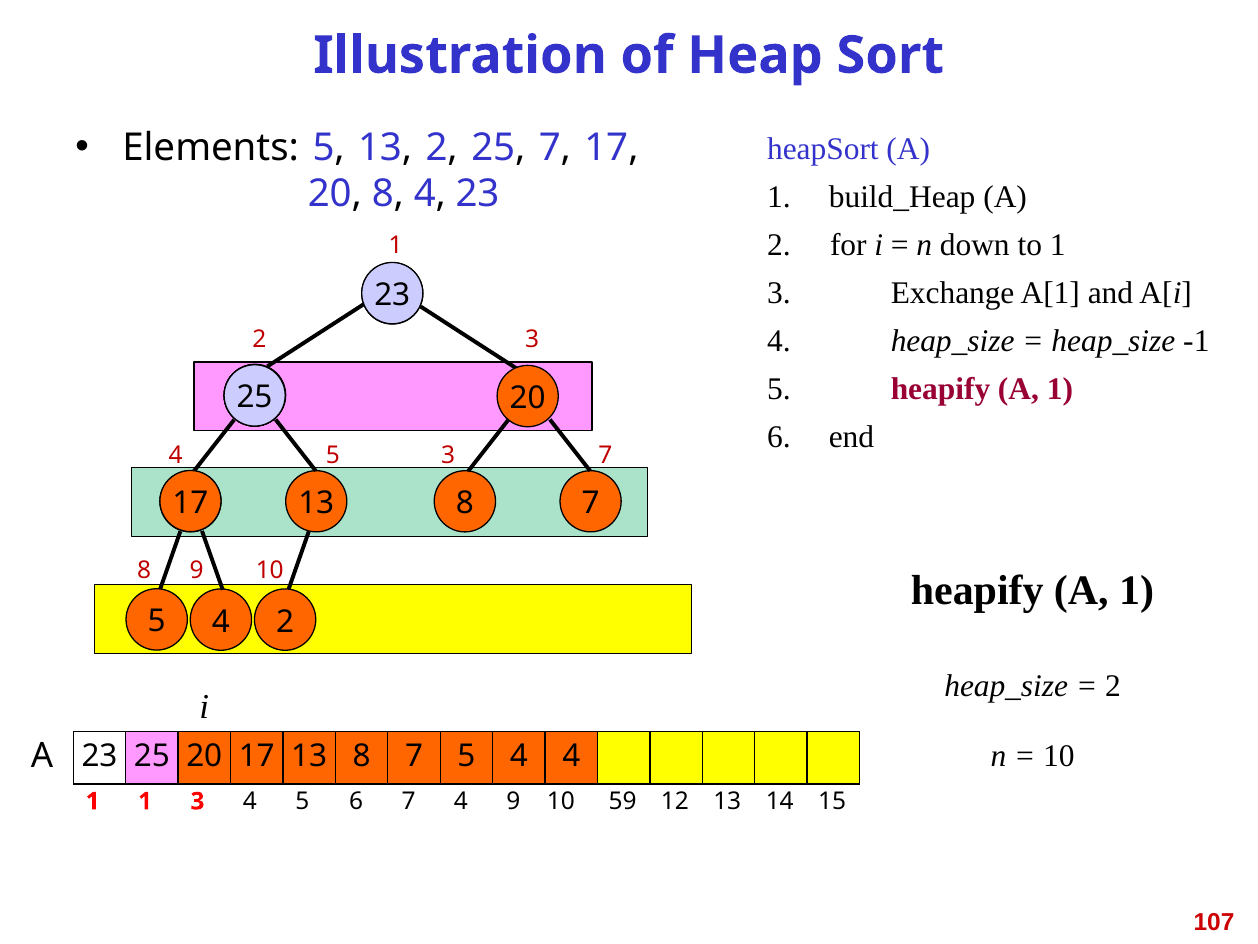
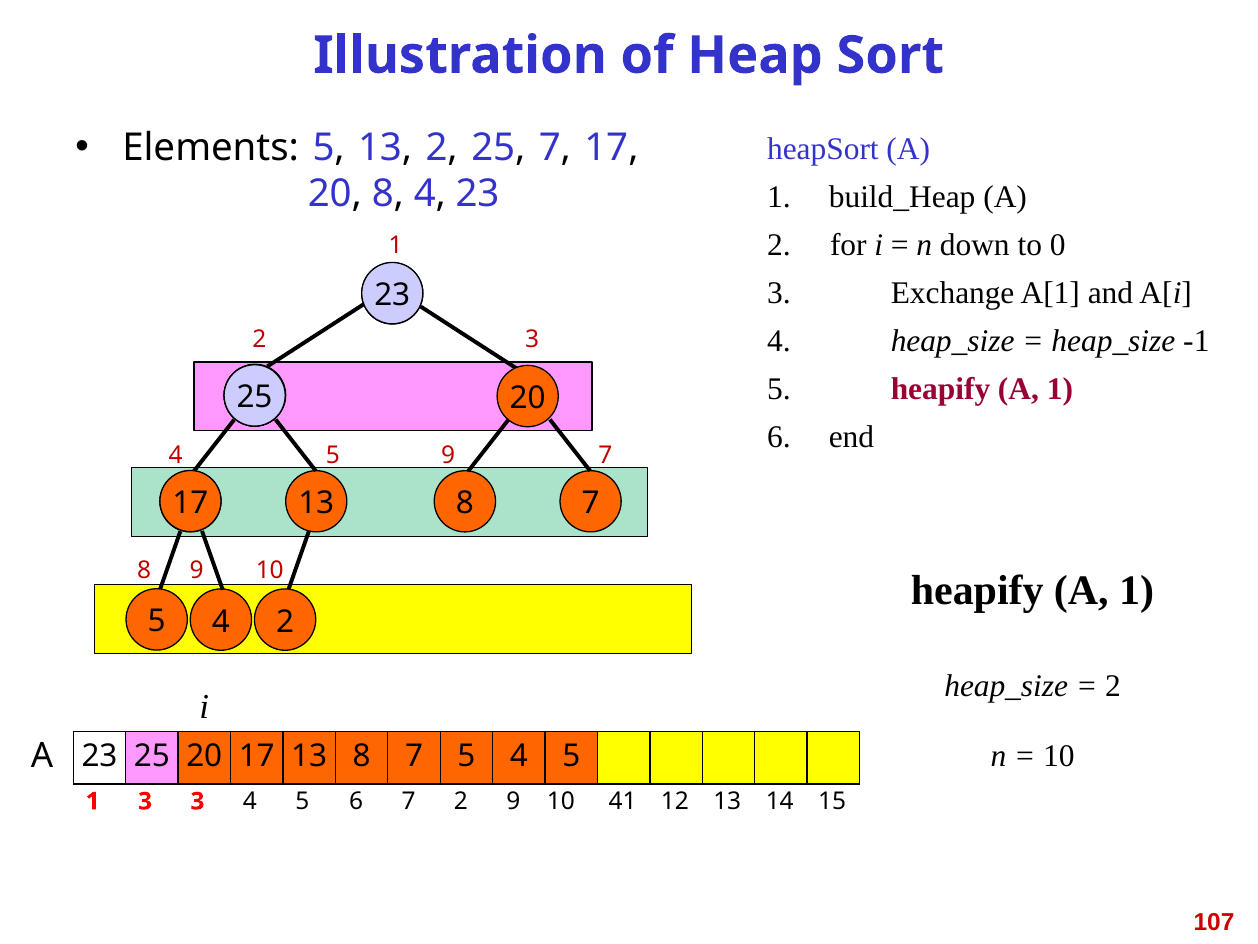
to 1: 1 -> 0 (1058, 245)
5 3: 3 -> 9 (448, 455)
4: 4 -> 5 (571, 756)
1 1: 1 -> 3 (145, 801)
7 4: 4 -> 2 (461, 801)
59: 59 -> 41 (623, 801)
